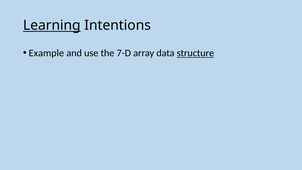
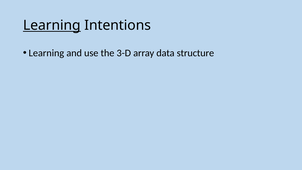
Example: Example -> Learning (46, 53)
7-D: 7-D -> 3-D (124, 53)
structure underline: present -> none (195, 53)
